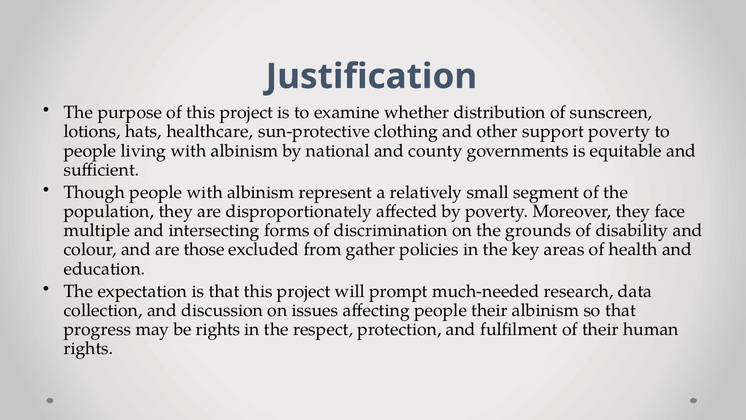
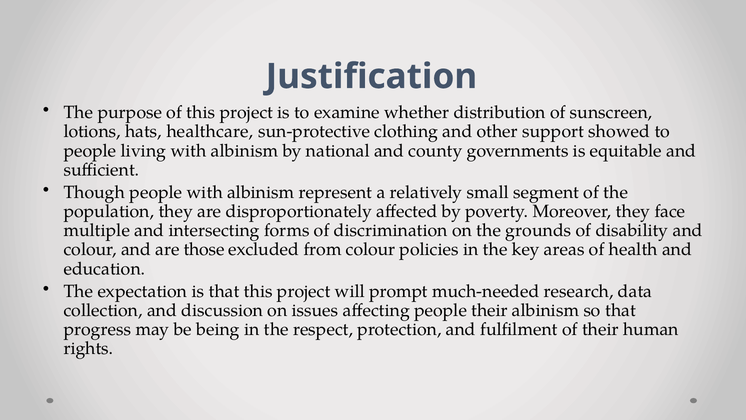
support poverty: poverty -> showed (619, 132)
from gather: gather -> colour (371, 249)
be rights: rights -> being (218, 329)
